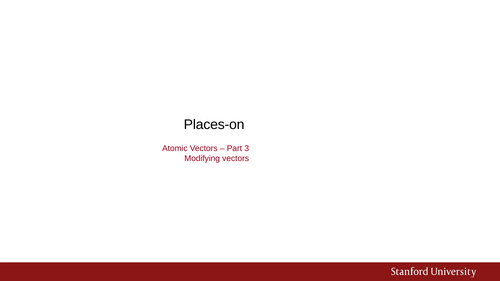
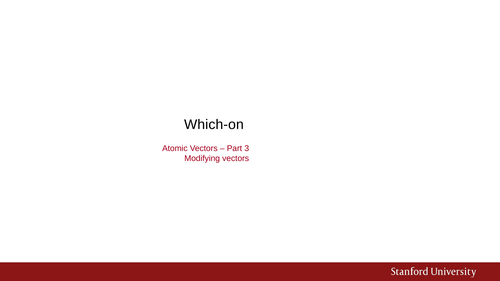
Places-on: Places-on -> Which-on (214, 125)
